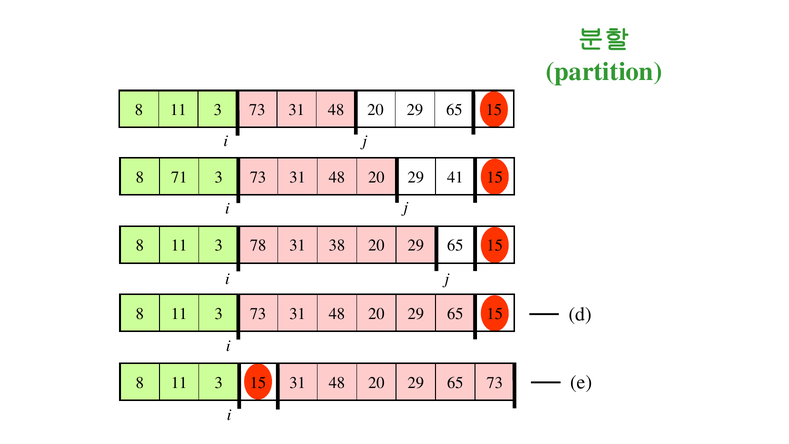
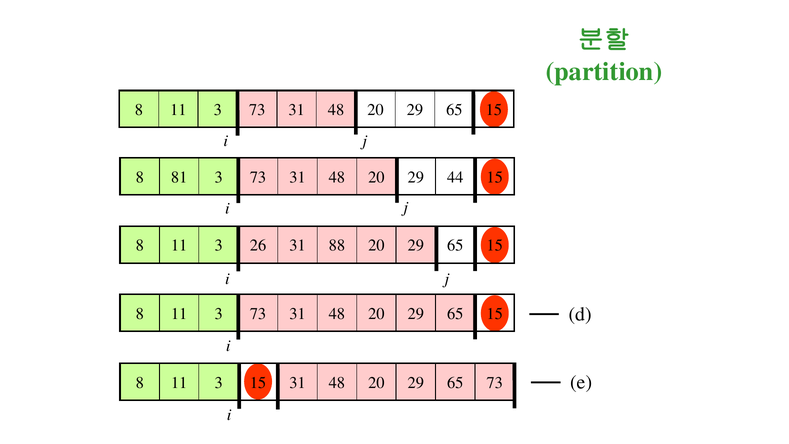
71: 71 -> 81 (179, 177)
41: 41 -> 44 (455, 177)
78: 78 -> 26 (258, 245)
38: 38 -> 88 (337, 245)
